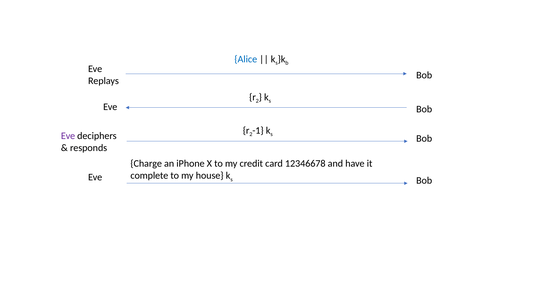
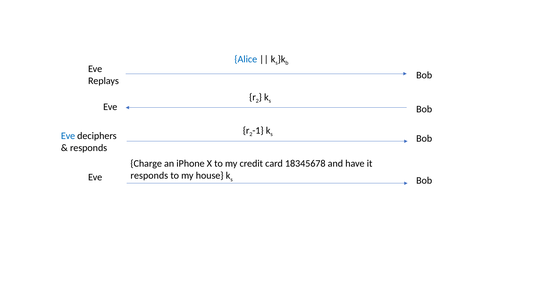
Eve colour: purple -> blue (68, 136)
12346678: 12346678 -> 18345678 (305, 164)
complete: complete -> responds (149, 176)
